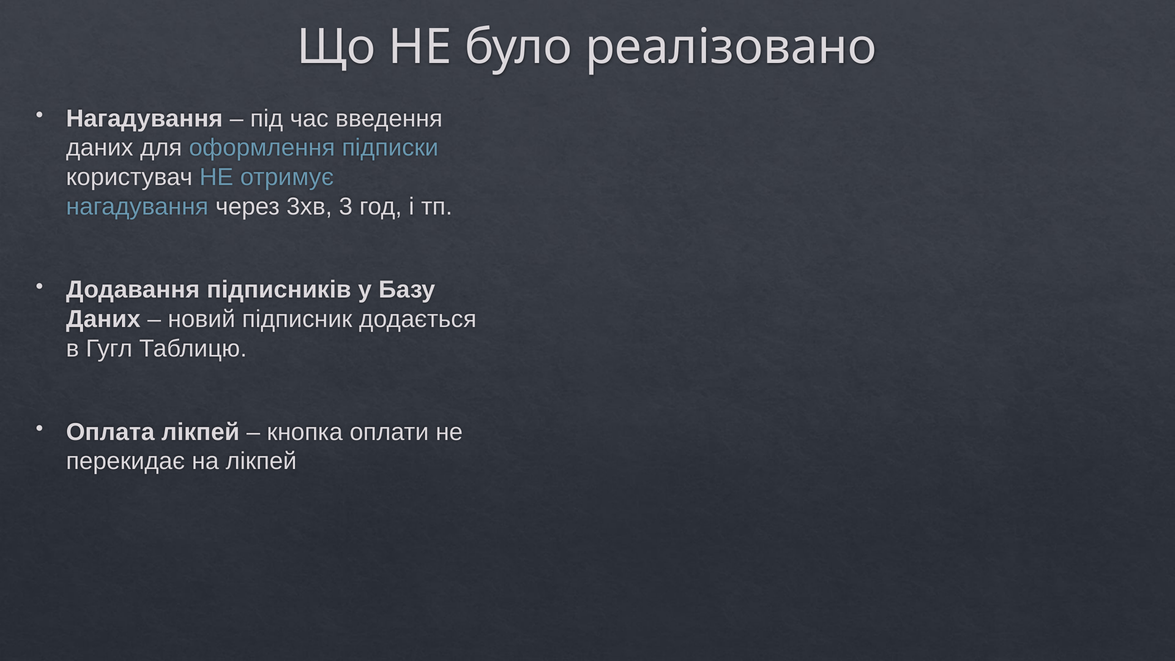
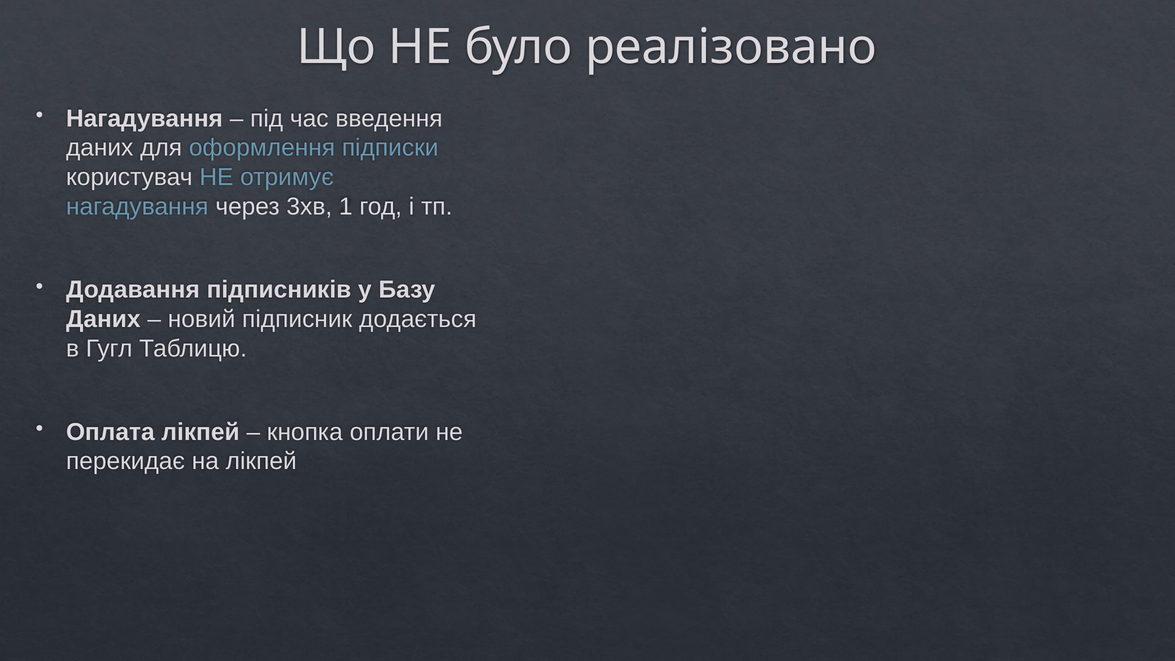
3: 3 -> 1 (346, 207)
